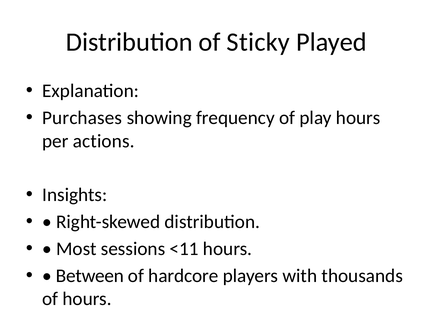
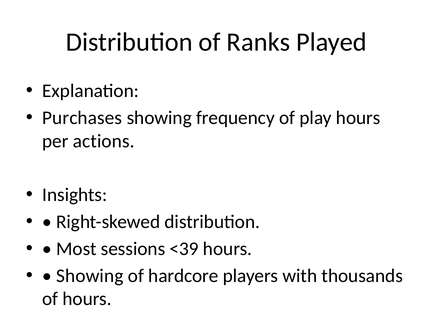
Sticky: Sticky -> Ranks (258, 42)
<11: <11 -> <39 (184, 249)
Between: Between -> Showing (90, 276)
